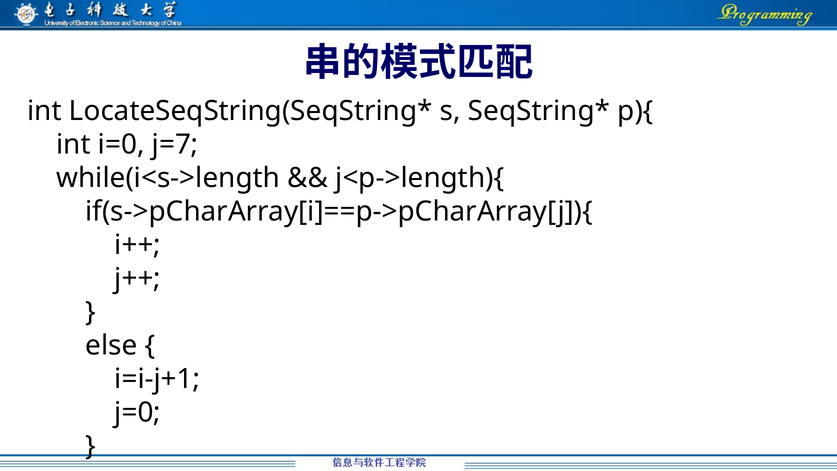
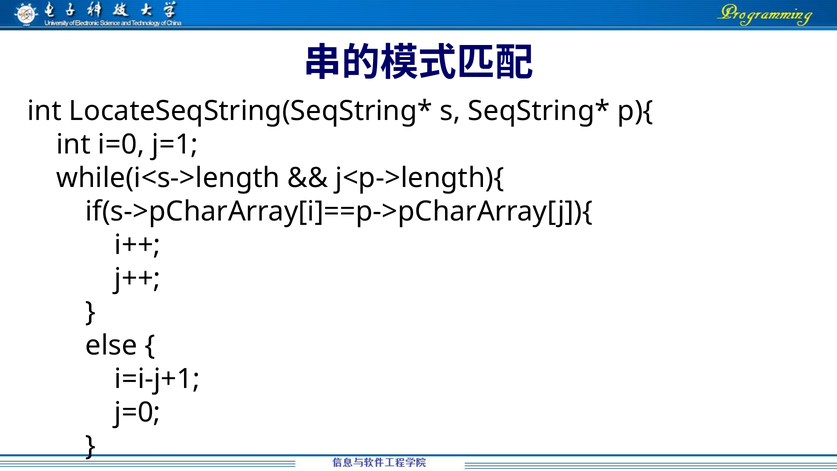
j=7: j=7 -> j=1 (175, 144)
